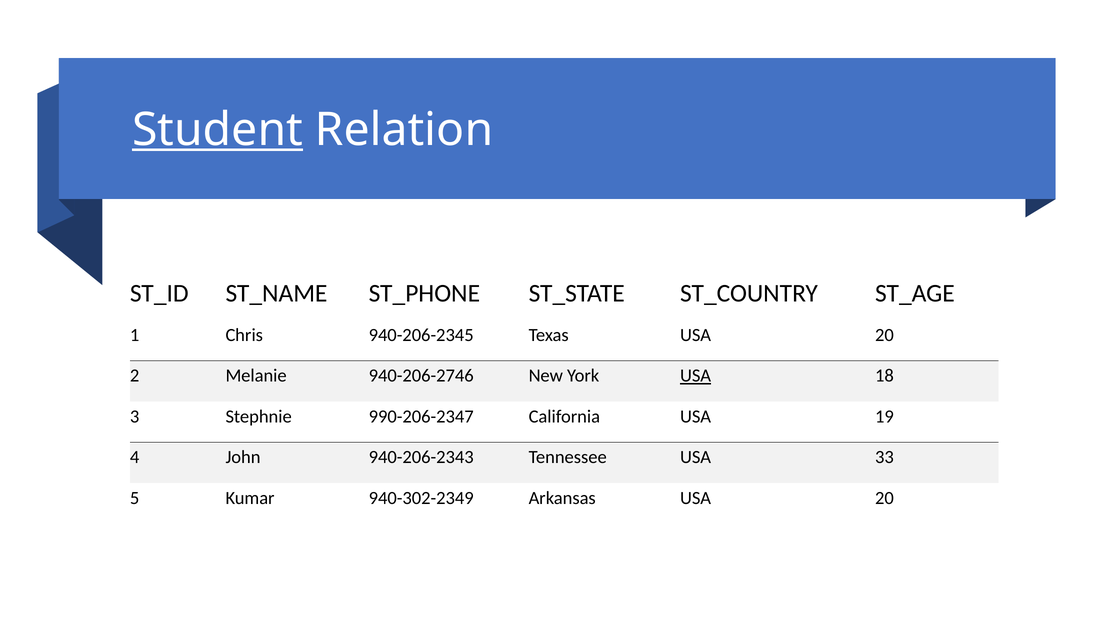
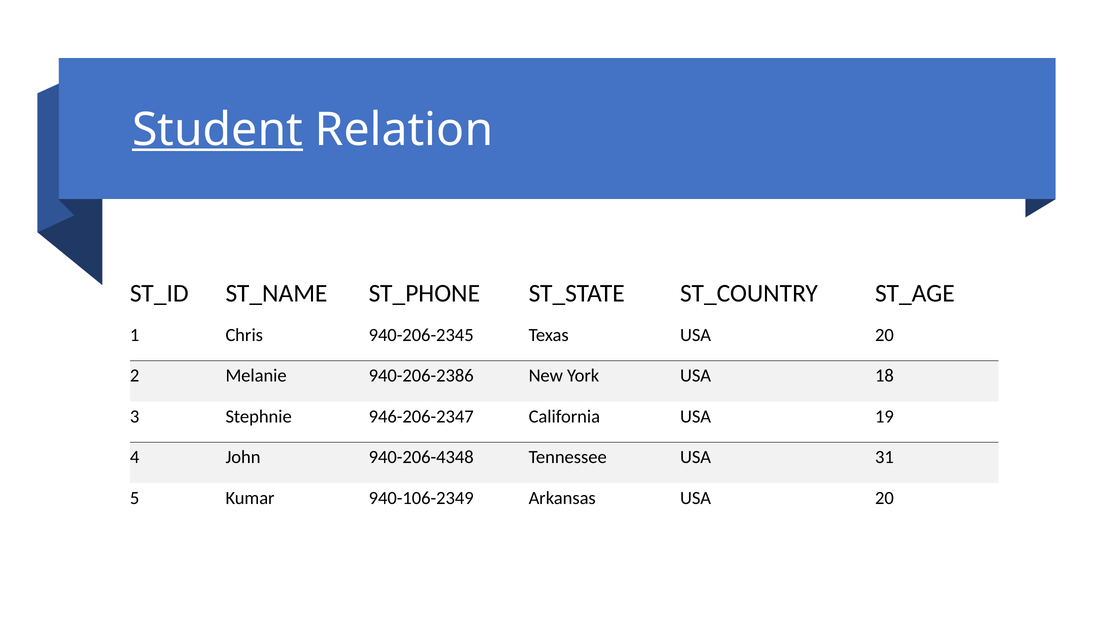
940-206-2746: 940-206-2746 -> 940-206-2386 (421, 376)
USA underline: present -> none (696, 376)
990-206-2347: 990-206-2347 -> 946-206-2347 (421, 416)
940-206-2343: 940-206-2343 -> 940-206-4348 (421, 457)
33: 33 -> 31 (884, 457)
940-302-2349: 940-302-2349 -> 940-106-2349 (421, 498)
